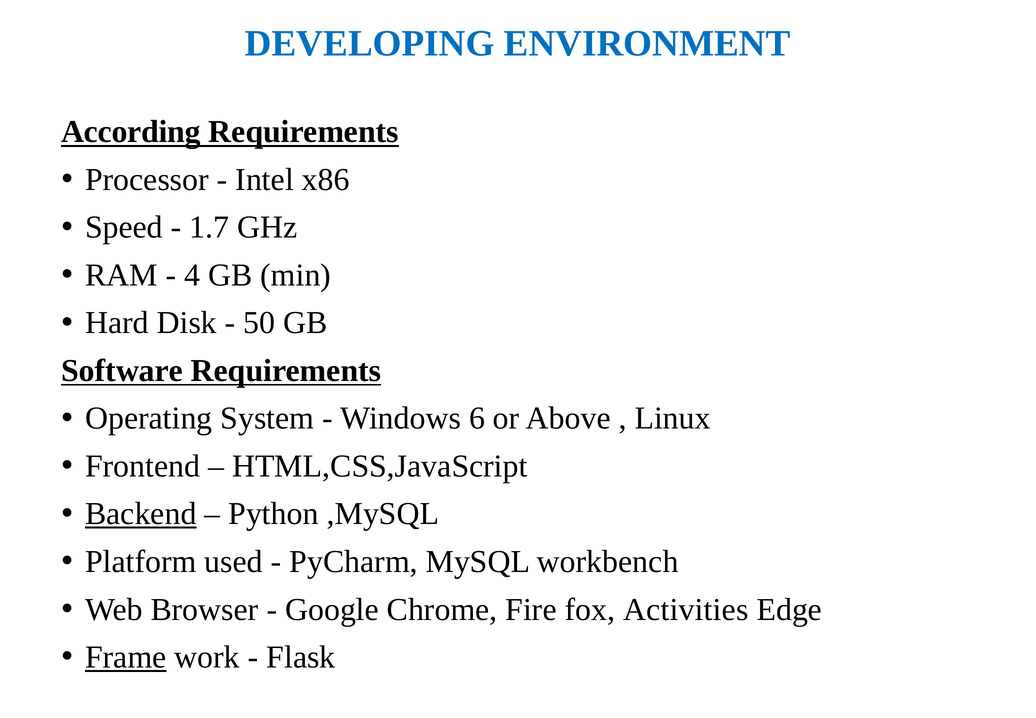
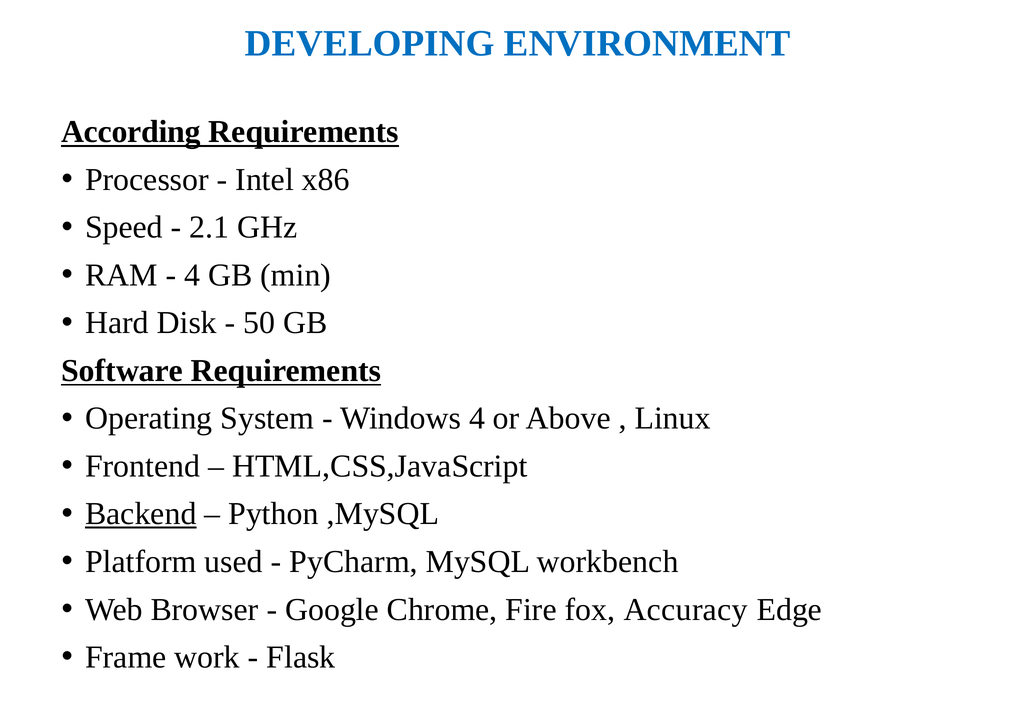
1.7: 1.7 -> 2.1 (209, 227)
Windows 6: 6 -> 4 (477, 418)
Activities: Activities -> Accuracy (686, 609)
Frame underline: present -> none (126, 657)
